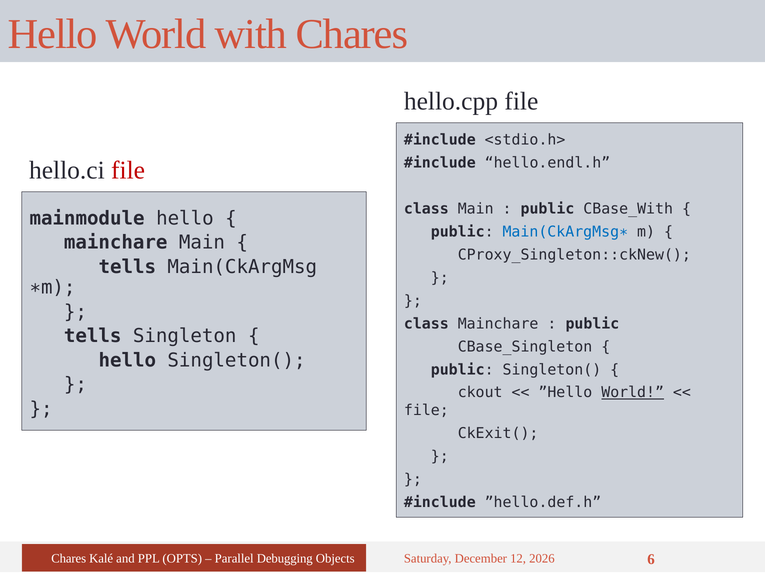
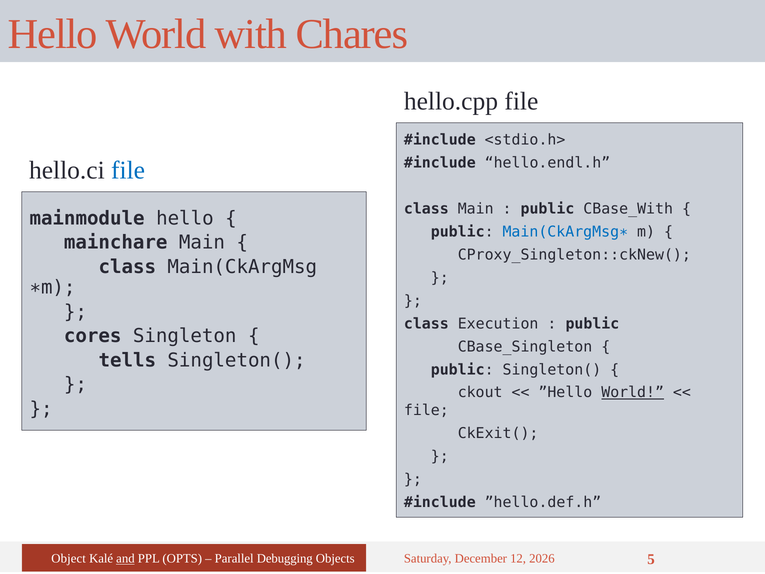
file colour: red -> blue (128, 170)
tells: tells -> class (127, 267)
class Mainchare: Mainchare -> Execution (498, 324)
tells: tells -> cores (93, 336)
hello: hello -> tells (127, 360)
Chares: Chares -> Object (69, 558)
and underline: none -> present (125, 558)
6: 6 -> 5 (651, 559)
